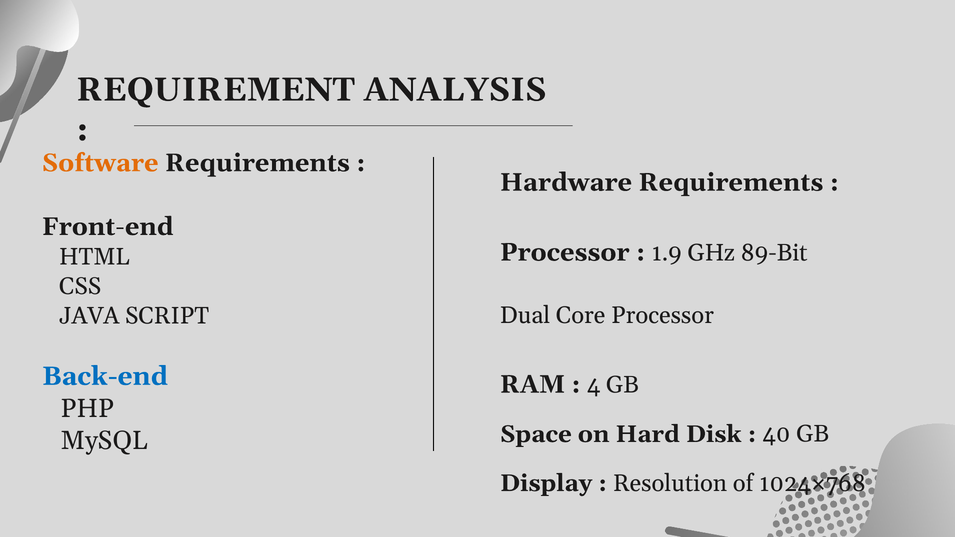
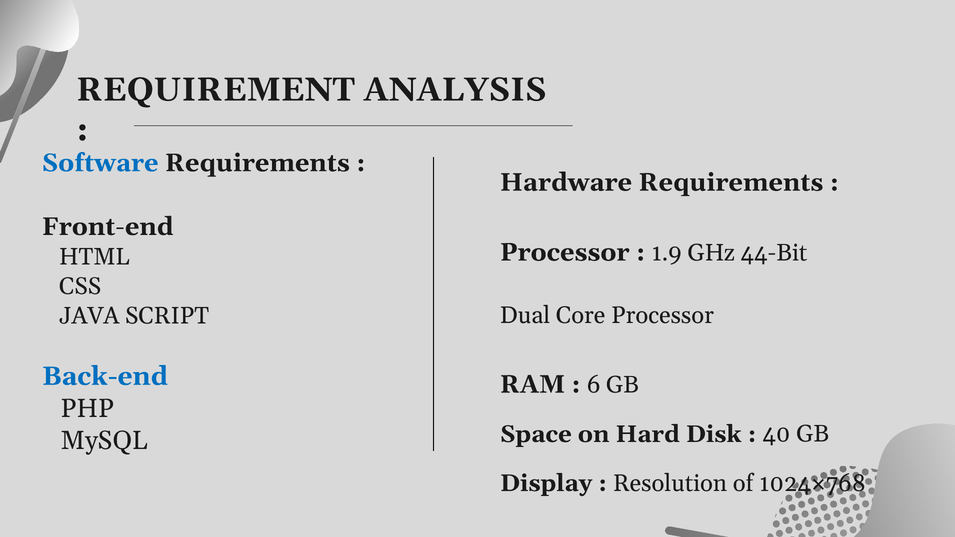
Software colour: orange -> blue (100, 163)
89-Bit: 89-Bit -> 44-Bit (774, 253)
4: 4 -> 6 (594, 385)
